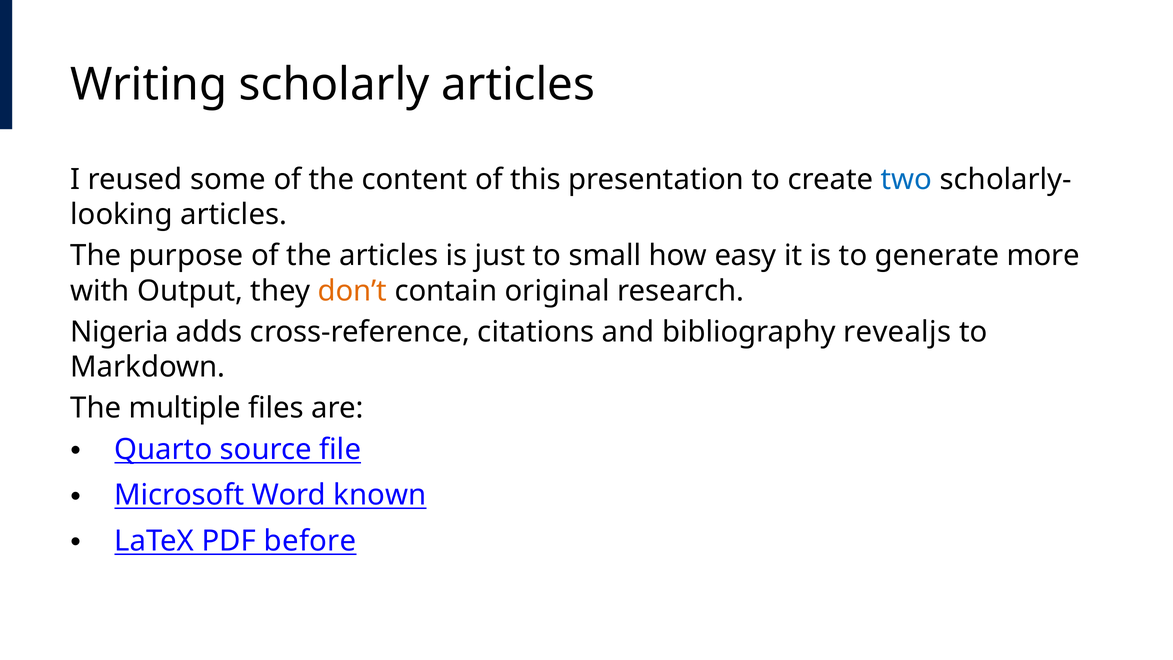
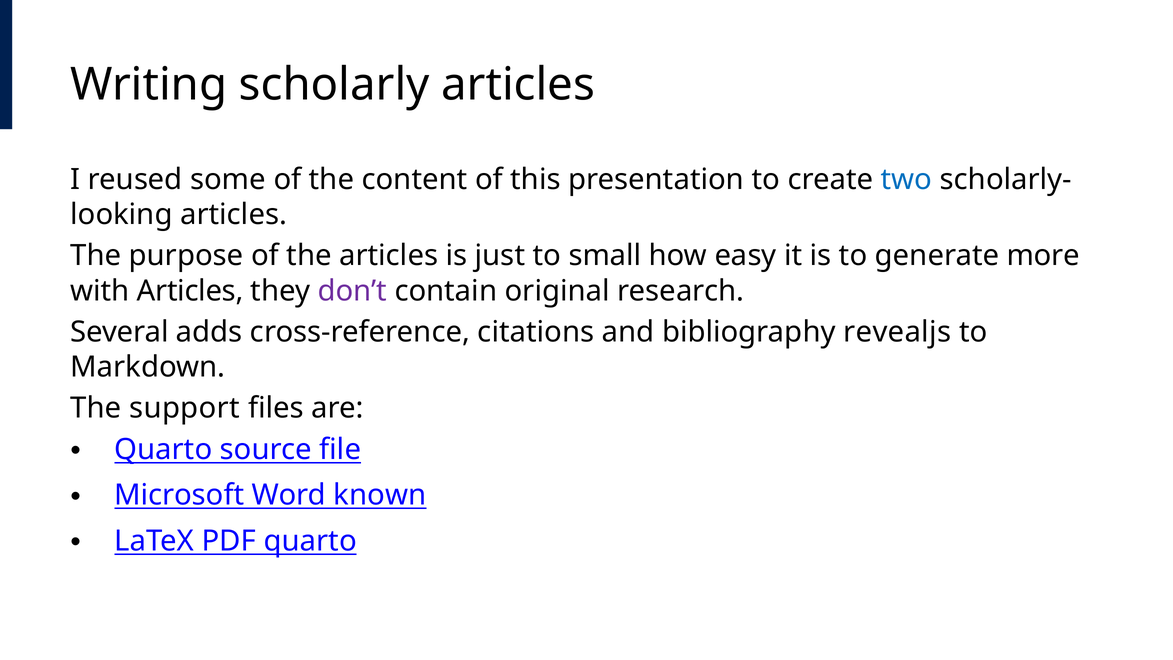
with Output: Output -> Articles (190, 291)
don’t colour: orange -> purple (352, 291)
Nigeria: Nigeria -> Several (119, 332)
multiple: multiple -> support (184, 408)
PDF before: before -> quarto (310, 541)
